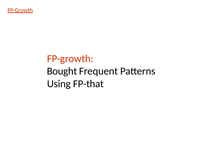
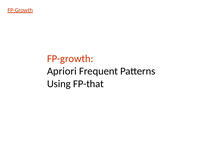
Bought: Bought -> Apriori (62, 71)
